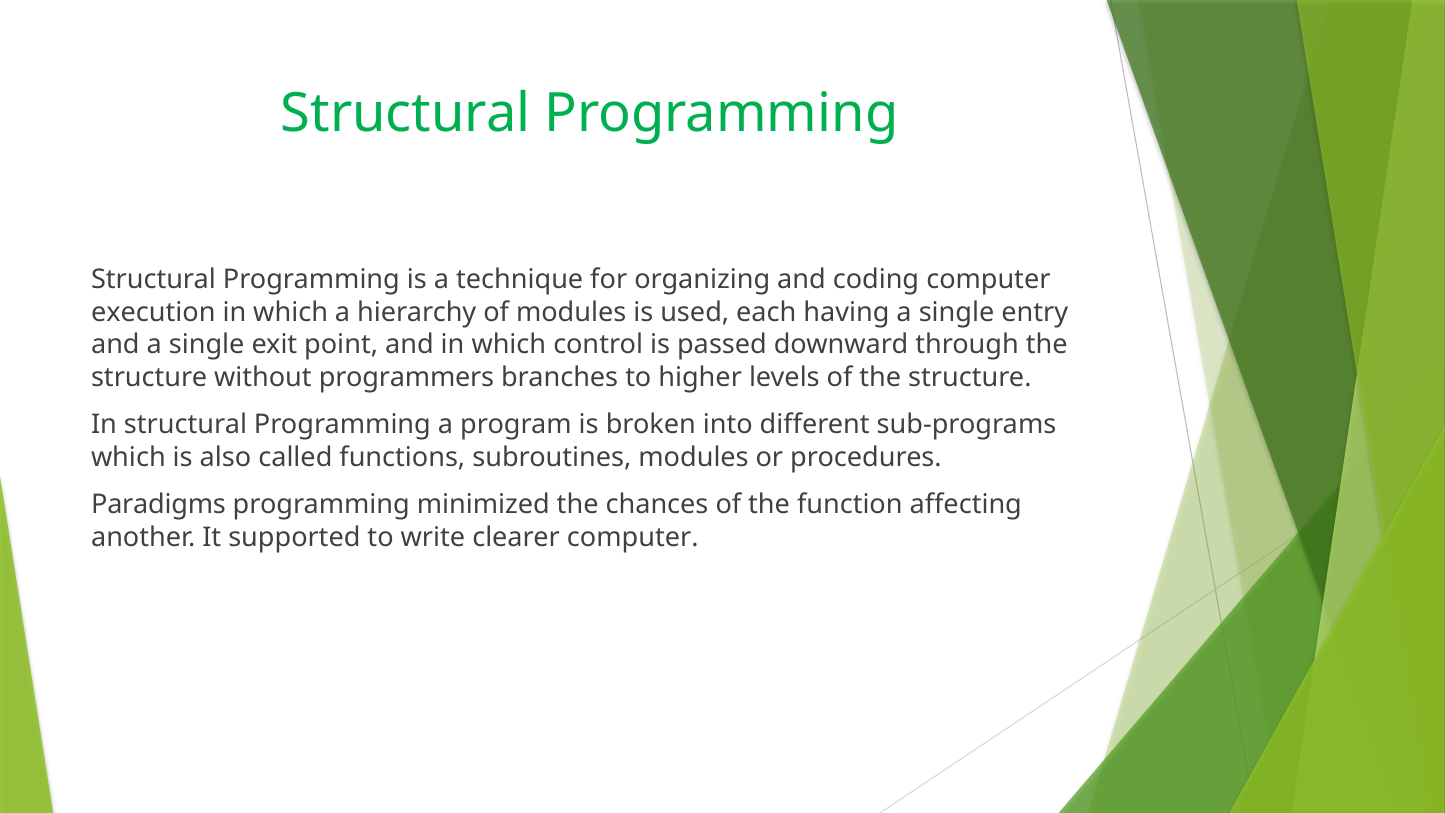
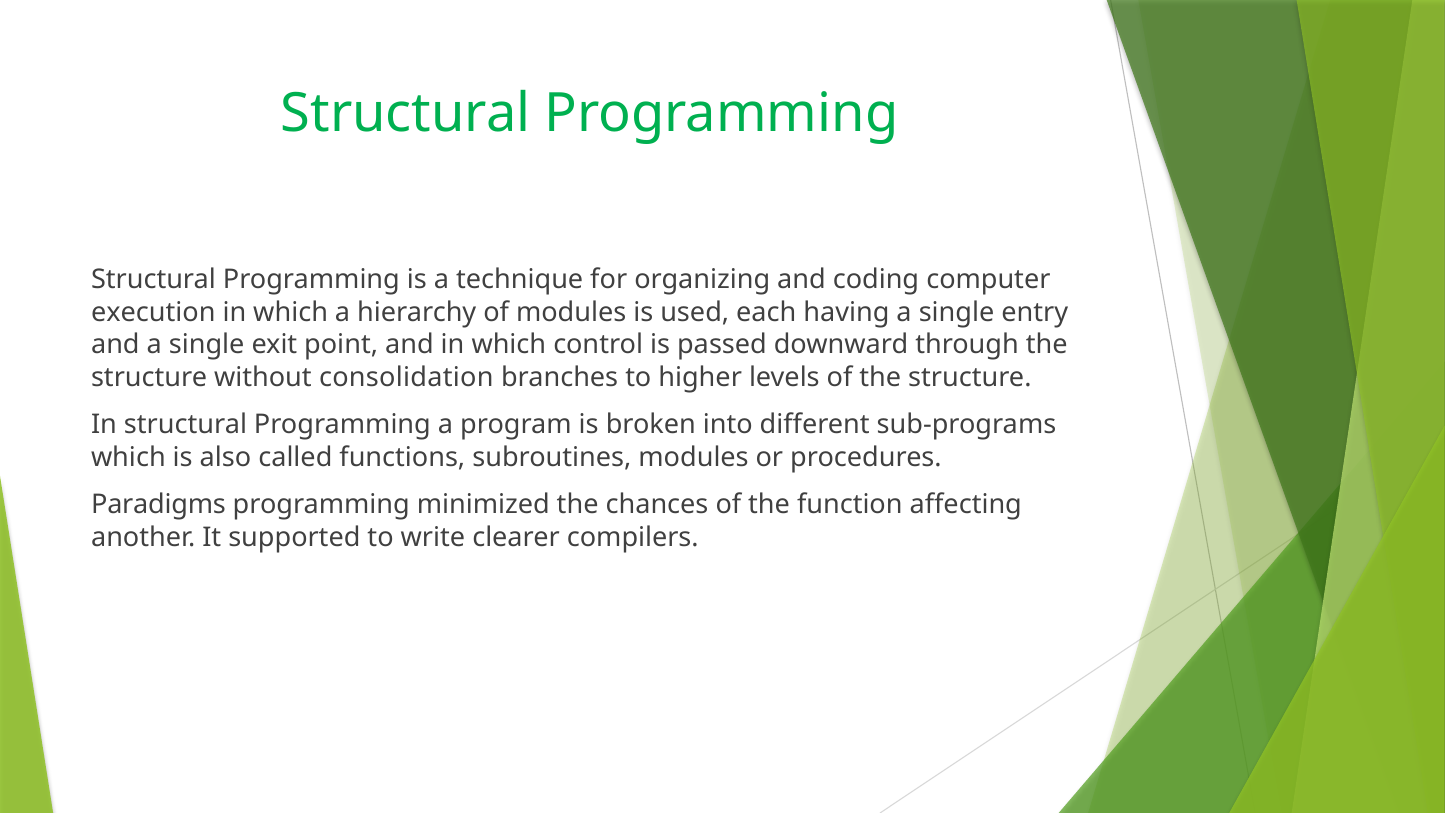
programmers: programmers -> consolidation (406, 377)
clearer computer: computer -> compilers (633, 537)
